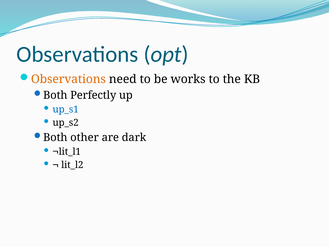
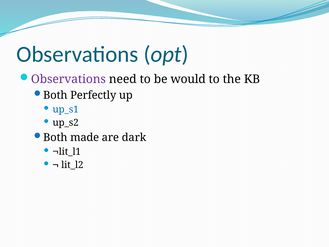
Observations colour: orange -> purple (68, 79)
works: works -> would (188, 79)
other: other -> made (85, 137)
